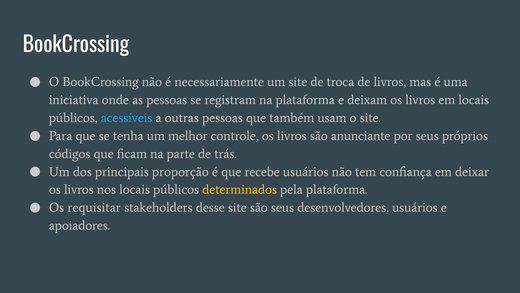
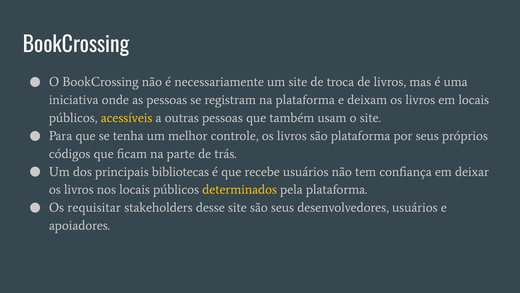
acessíveis colour: light blue -> yellow (127, 118)
são anunciante: anunciante -> plataforma (361, 136)
proporção: proporção -> bibliotecas (180, 171)
